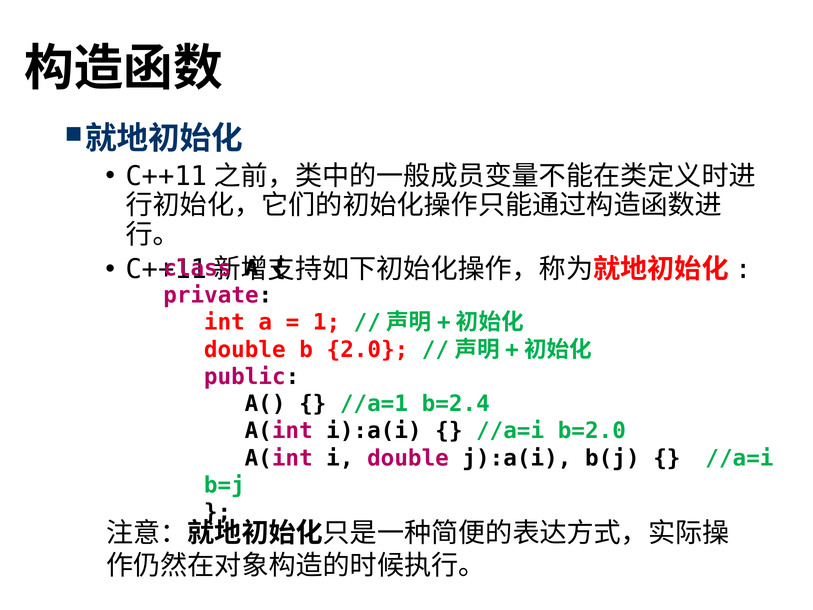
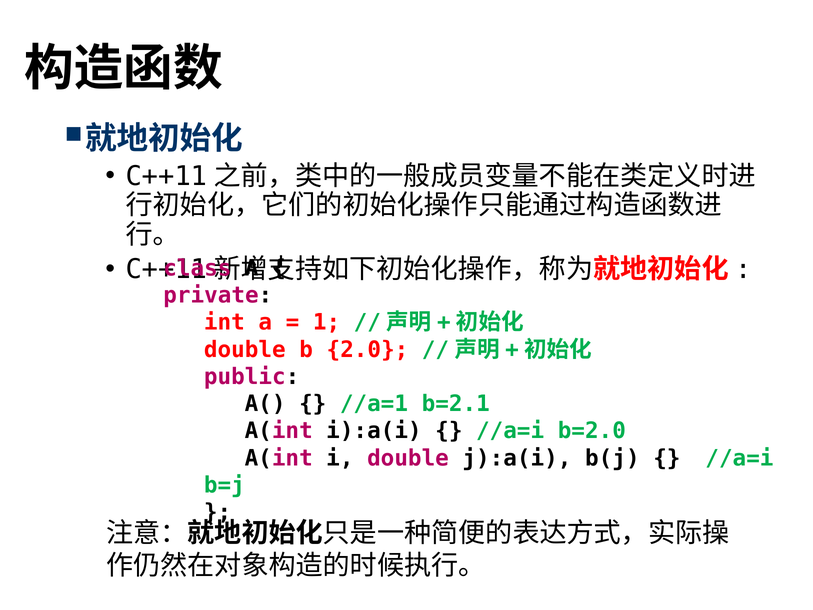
b=2.4: b=2.4 -> b=2.1 (456, 404)
